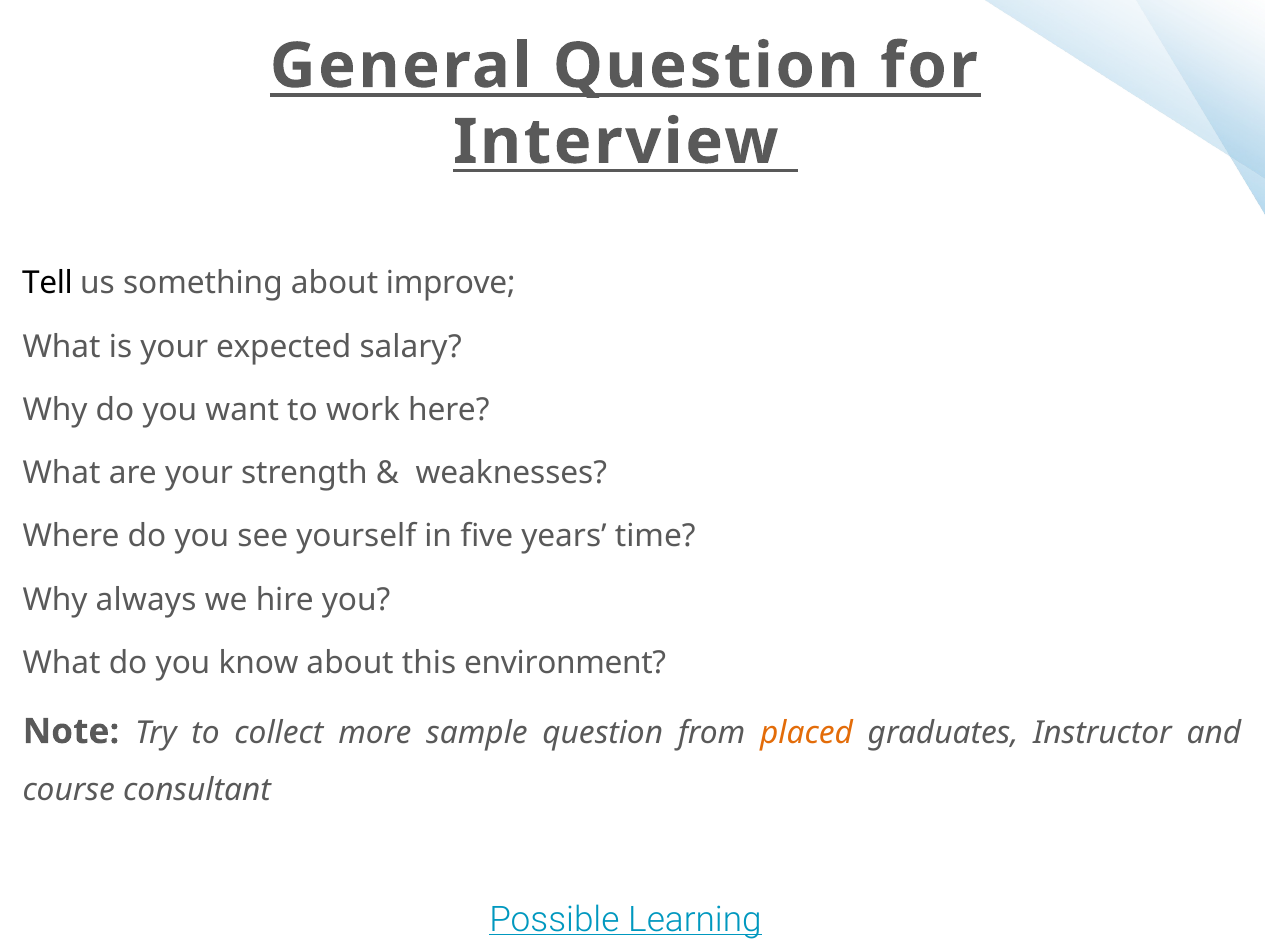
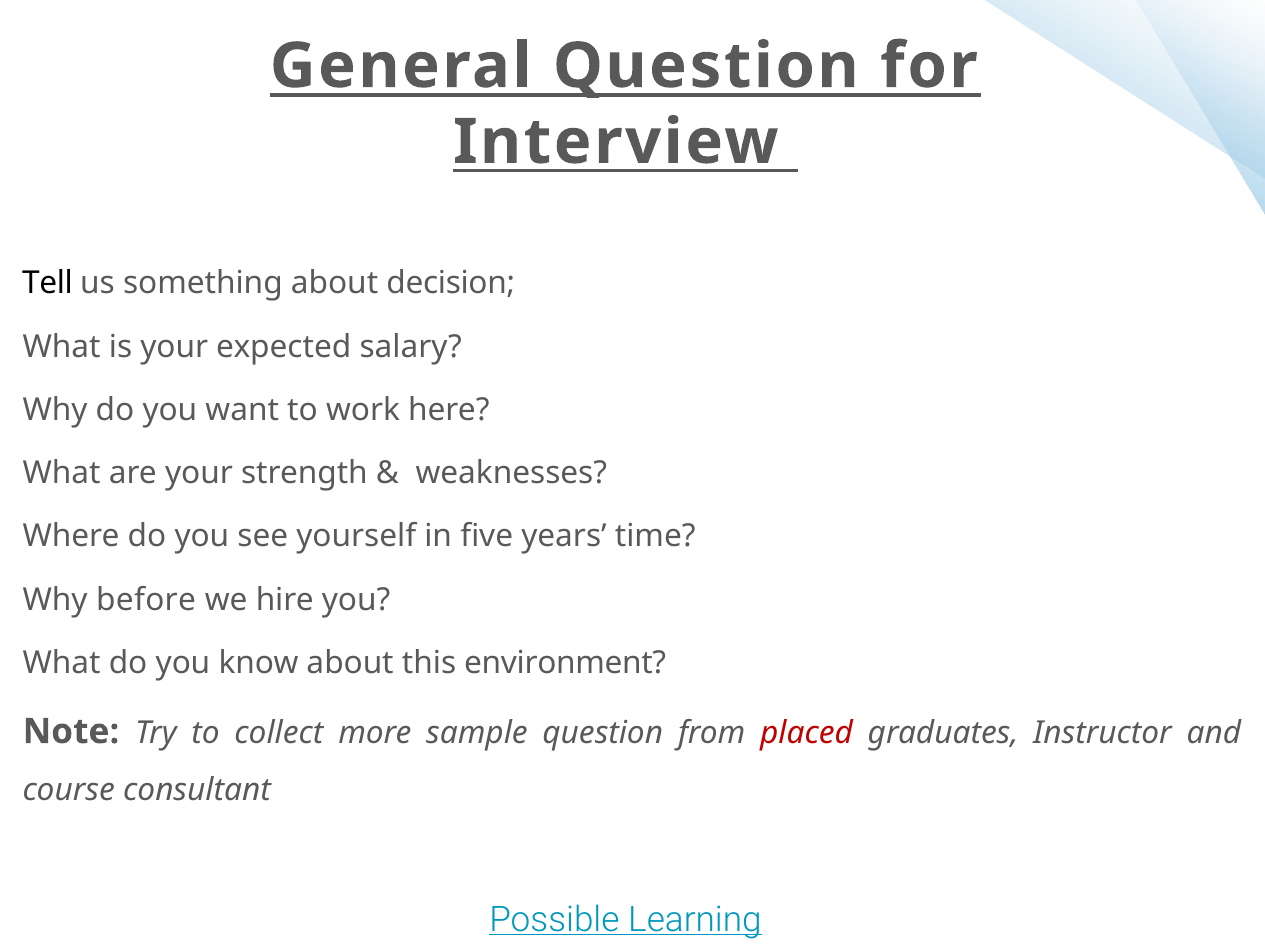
improve: improve -> decision (451, 283)
always: always -> before (146, 600)
placed colour: orange -> red (807, 732)
